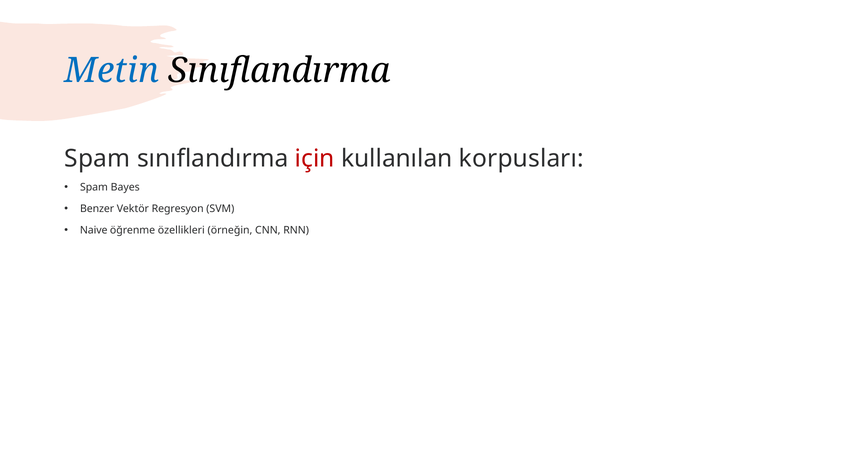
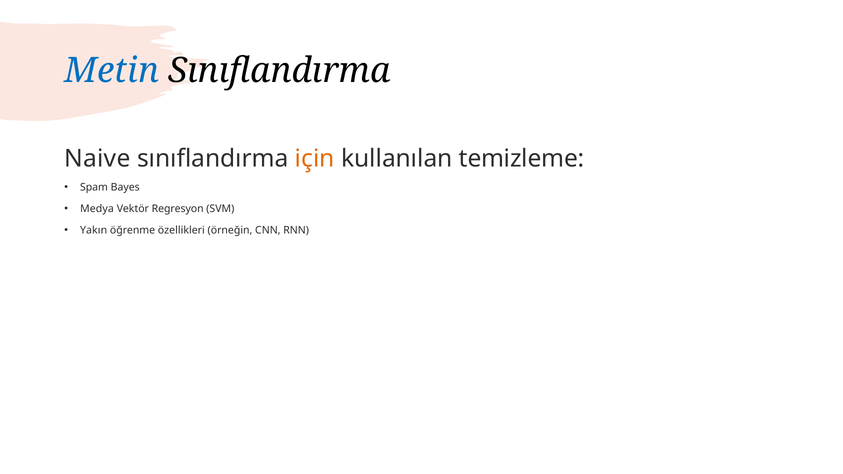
Spam: Spam -> Naive (97, 159)
için colour: red -> orange (315, 159)
korpusları: korpusları -> temizleme (522, 159)
Benzer: Benzer -> Medya (97, 209)
Naive: Naive -> Yakın (94, 230)
